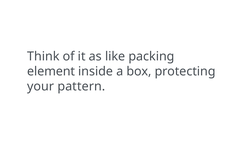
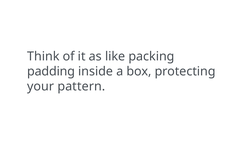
element: element -> padding (51, 71)
